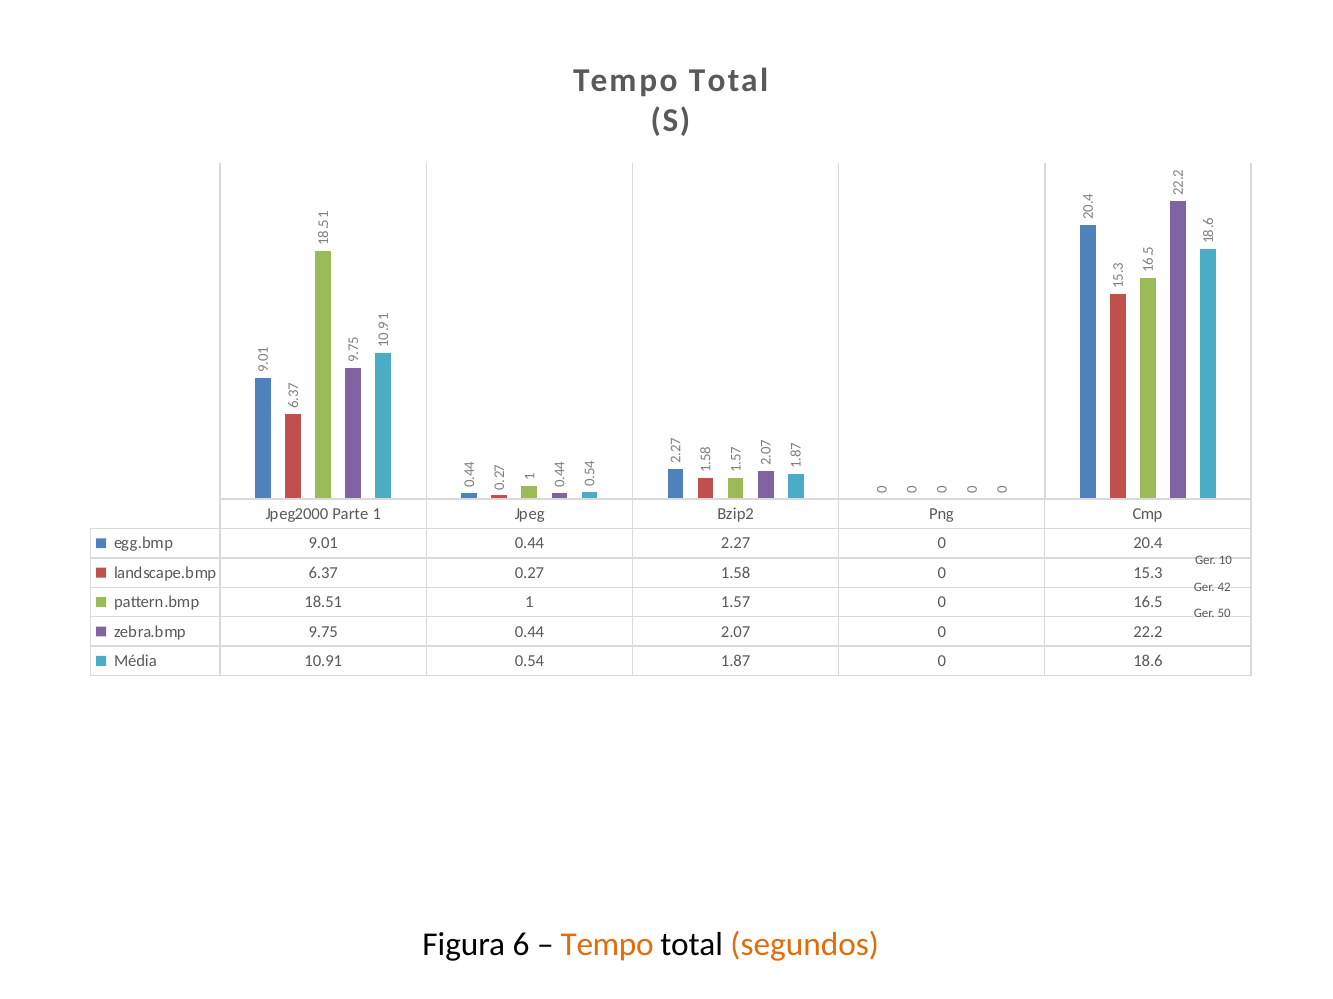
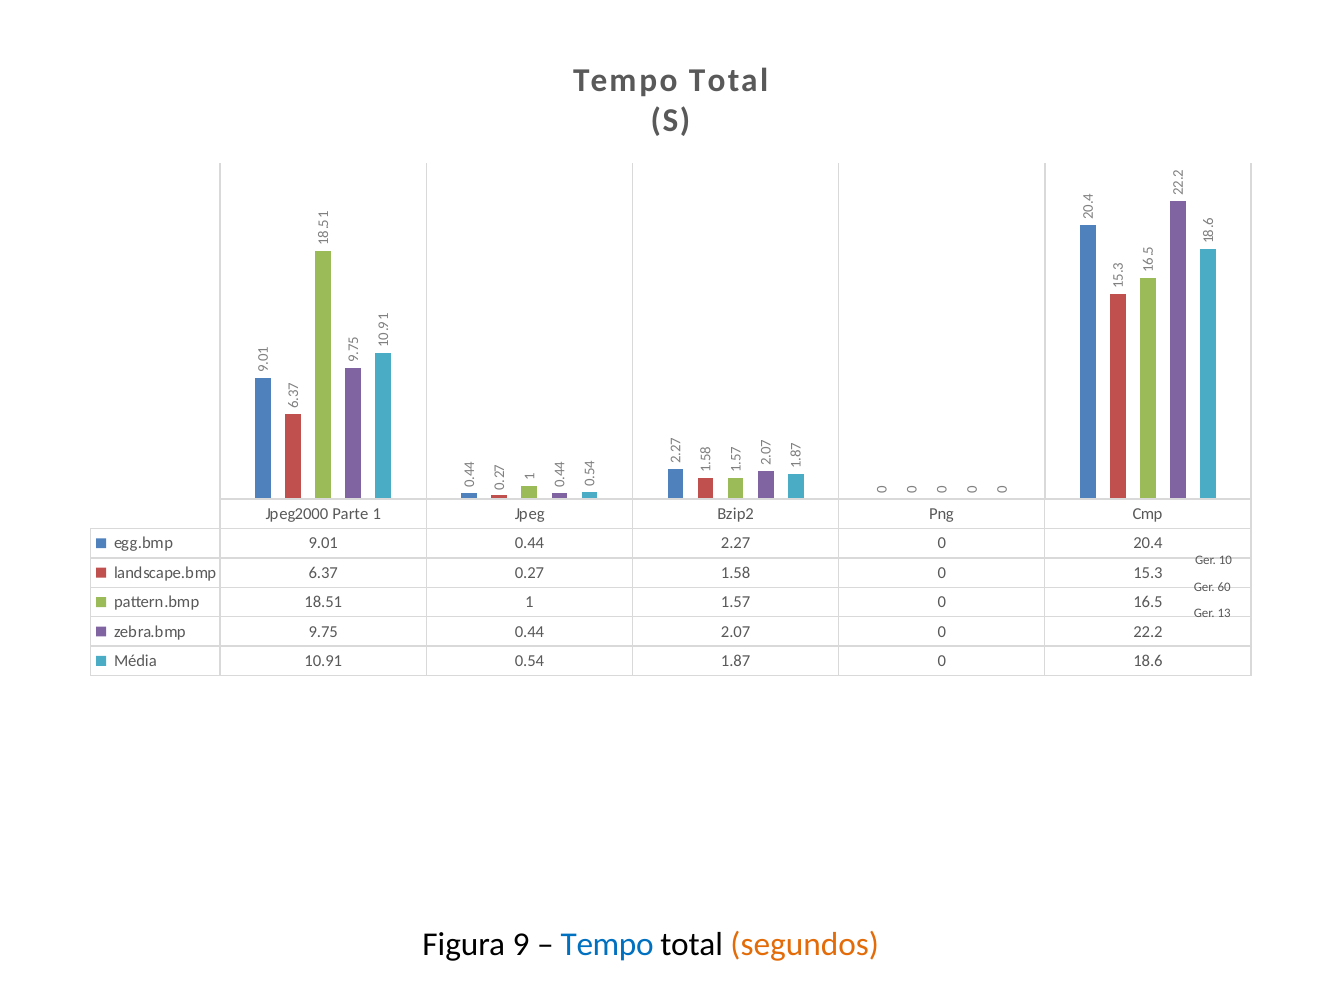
42: 42 -> 60 (1224, 588)
50: 50 -> 13 (1224, 614)
Figura 6: 6 -> 9 (521, 945)
Tempo colour: orange -> blue (607, 945)
